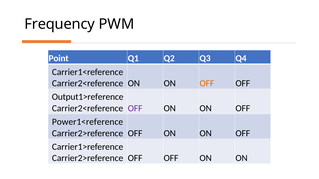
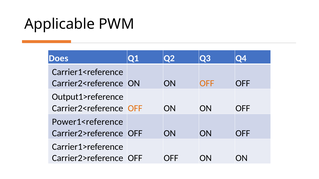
Frequency: Frequency -> Applicable (60, 24)
Point: Point -> Does (59, 59)
OFF colour: purple -> orange (135, 109)
